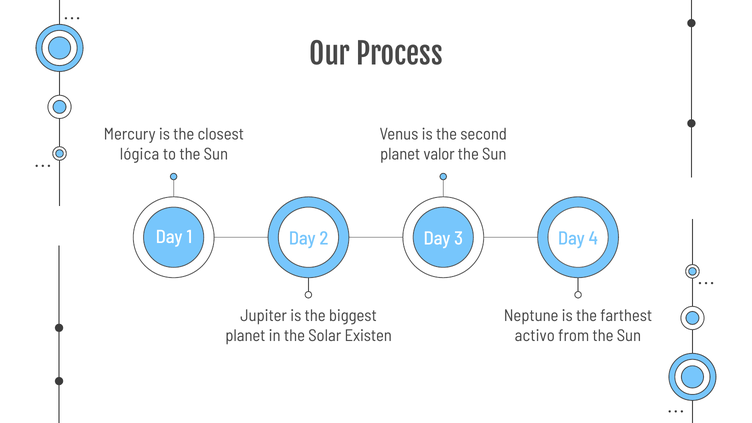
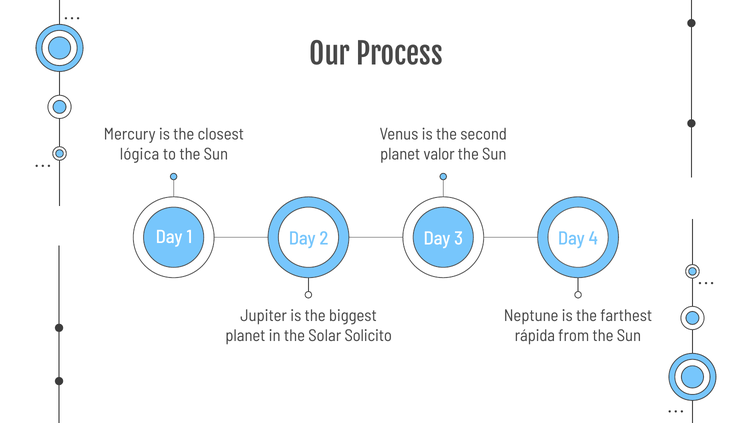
Existen: Existen -> Solicito (368, 336)
activo: activo -> rápida (535, 336)
